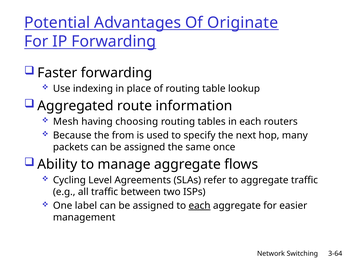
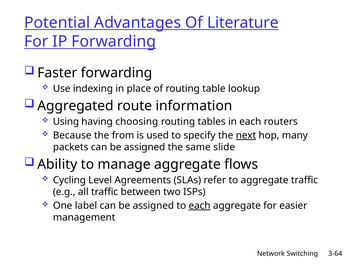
Originate: Originate -> Literature (243, 23)
Mesh: Mesh -> Using (66, 122)
next underline: none -> present (246, 136)
once: once -> slide (224, 147)
